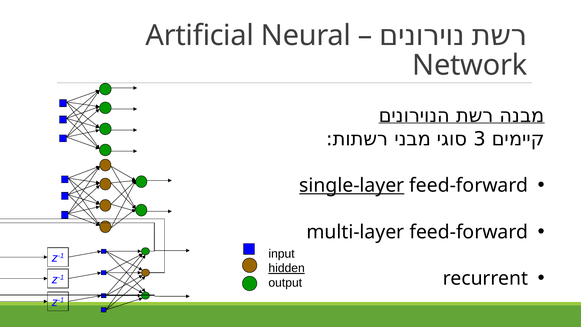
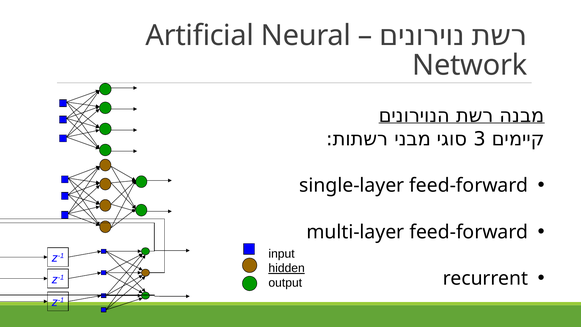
single-layer underline: present -> none (352, 185)
